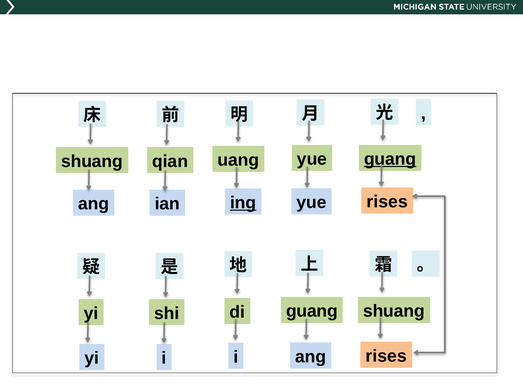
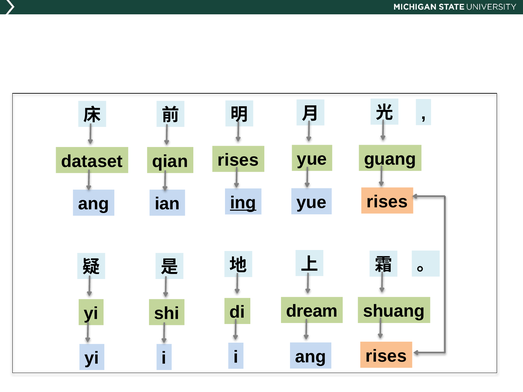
shuang: shuang -> dataset (92, 161)
qian uang: uang -> rises (238, 160)
guang underline: present -> none (390, 159)
guang: guang -> dream (312, 311)
